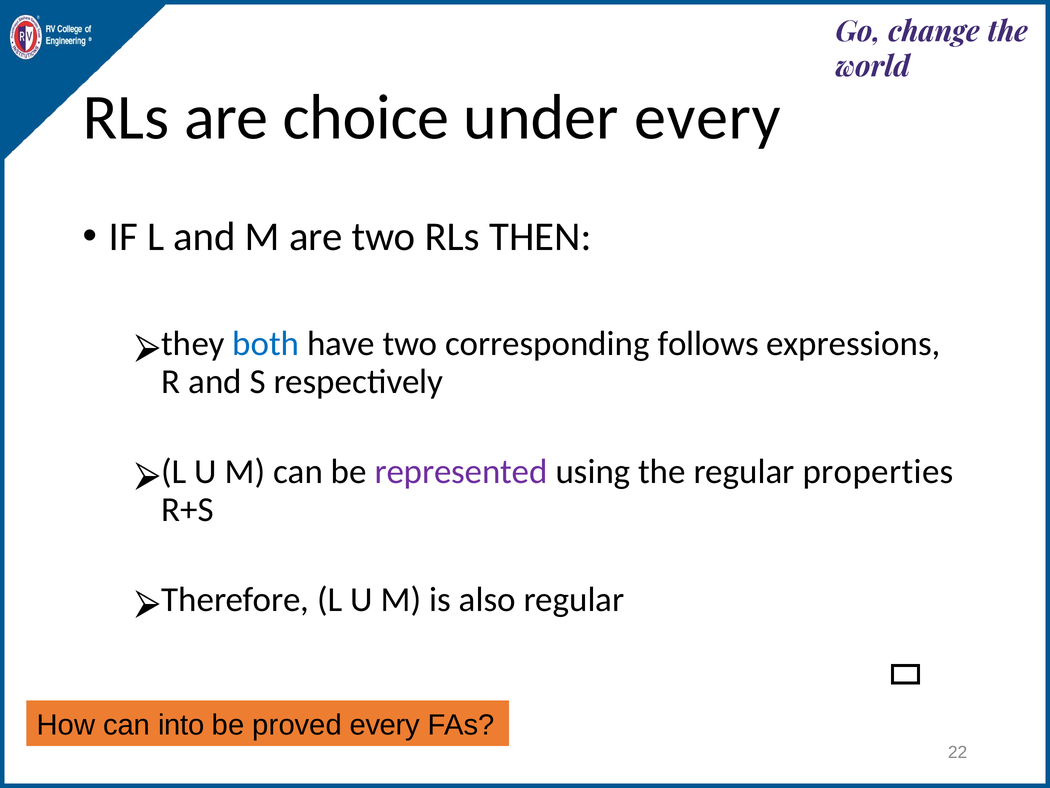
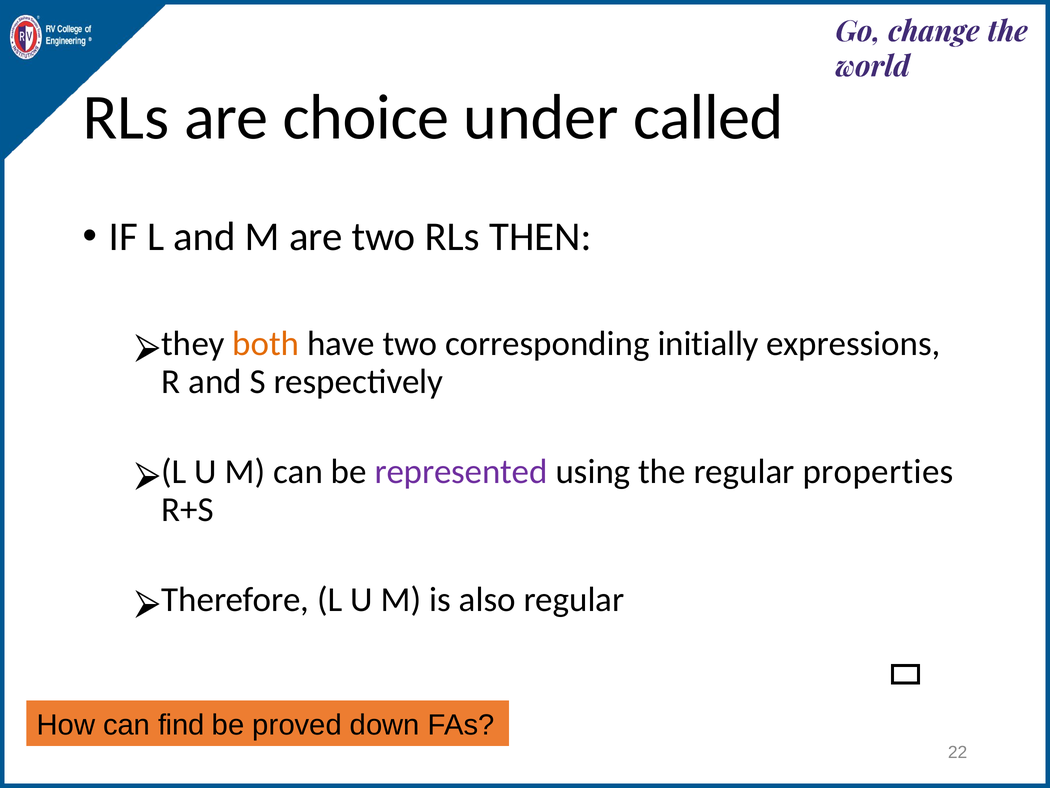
under every: every -> called (708, 118)
both colour: blue -> orange (266, 344)
follows: follows -> initially (708, 344)
into: into -> find (181, 725)
proved every: every -> down (385, 725)
